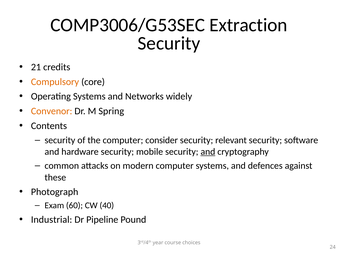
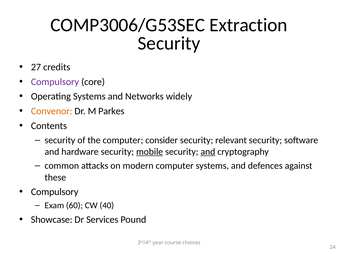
21: 21 -> 27 (36, 67)
Compulsory colour: orange -> purple (55, 82)
Spring: Spring -> Parkes (111, 111)
mobile underline: none -> present (150, 151)
Photograph: Photograph -> Compulsory (55, 191)
Industrial: Industrial -> Showcase (52, 219)
Pipeline: Pipeline -> Services (102, 219)
